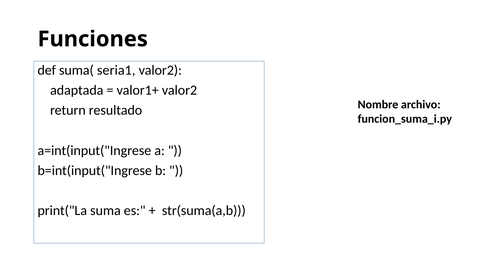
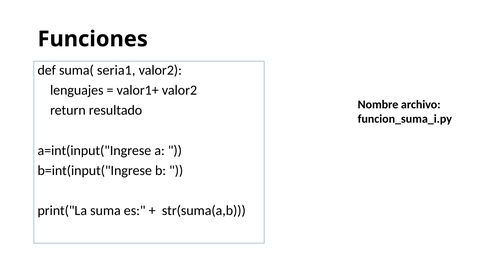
adaptada: adaptada -> lenguajes (77, 90)
